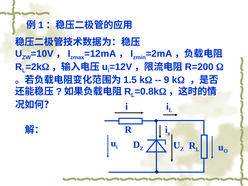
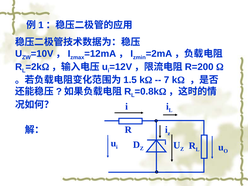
9: 9 -> 7 (167, 80)
